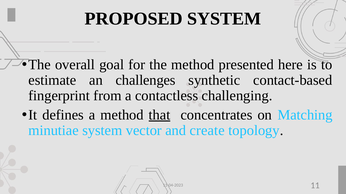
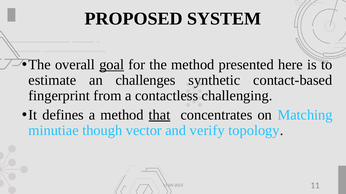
goal underline: none -> present (112, 65)
minutiae system: system -> though (102, 131)
create: create -> verify (207, 131)
